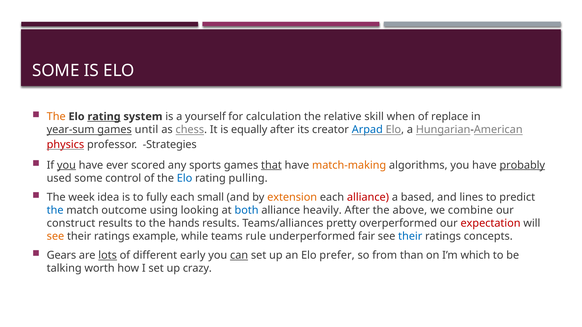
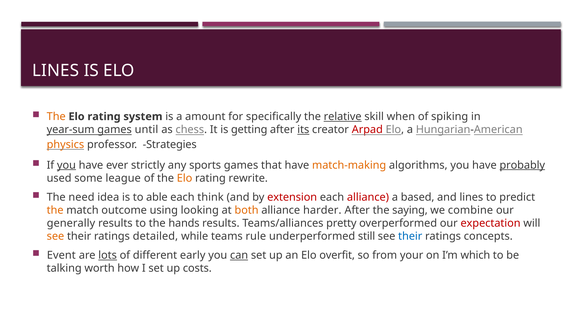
SOME: SOME -> LINES (56, 71)
rating underline: present -> none (104, 117)
yourself: yourself -> amount (205, 117)
calculation: calculation -> specifically (274, 117)
relative underline: none -> present (343, 117)
replace: replace -> spiking (450, 117)
equally: equally -> getting (249, 130)
its underline: none -> present (303, 130)
Arpad colour: blue -> red (367, 130)
physics colour: red -> orange (65, 145)
scored: scored -> strictly (148, 165)
that underline: present -> none (271, 165)
control: control -> league (123, 178)
Elo colour: blue -> orange (185, 178)
pulling: pulling -> rewrite (248, 178)
week: week -> need (81, 197)
fully: fully -> able (157, 197)
small: small -> think (211, 197)
extension colour: orange -> red (292, 197)
the colour: blue -> orange (55, 210)
both colour: blue -> orange (247, 210)
heavily: heavily -> harder (322, 210)
above: above -> saying (410, 210)
construct: construct -> generally (71, 223)
example: example -> detailed (155, 237)
fair: fair -> still (367, 237)
Gears: Gears -> Event (61, 256)
prefer: prefer -> overfit (337, 256)
than: than -> your (412, 256)
crazy: crazy -> costs (197, 269)
